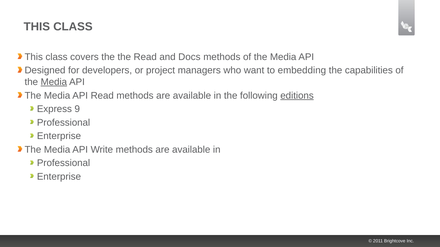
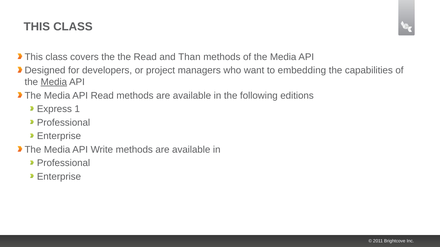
Docs: Docs -> Than (189, 57)
editions underline: present -> none (297, 96)
9: 9 -> 1 (77, 109)
